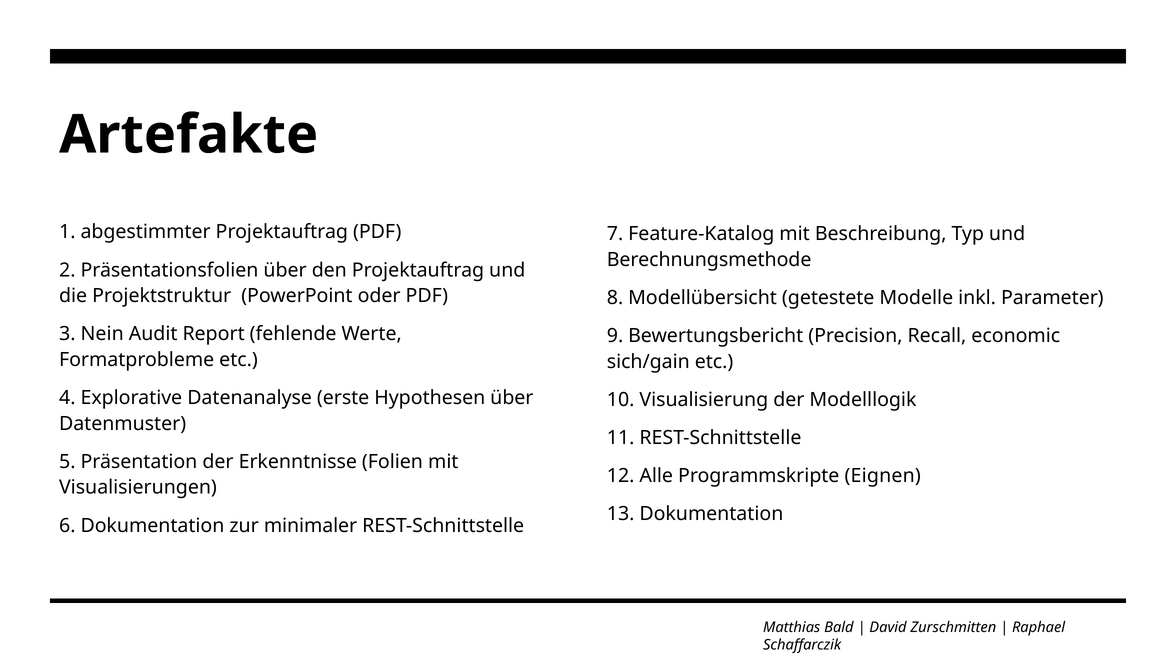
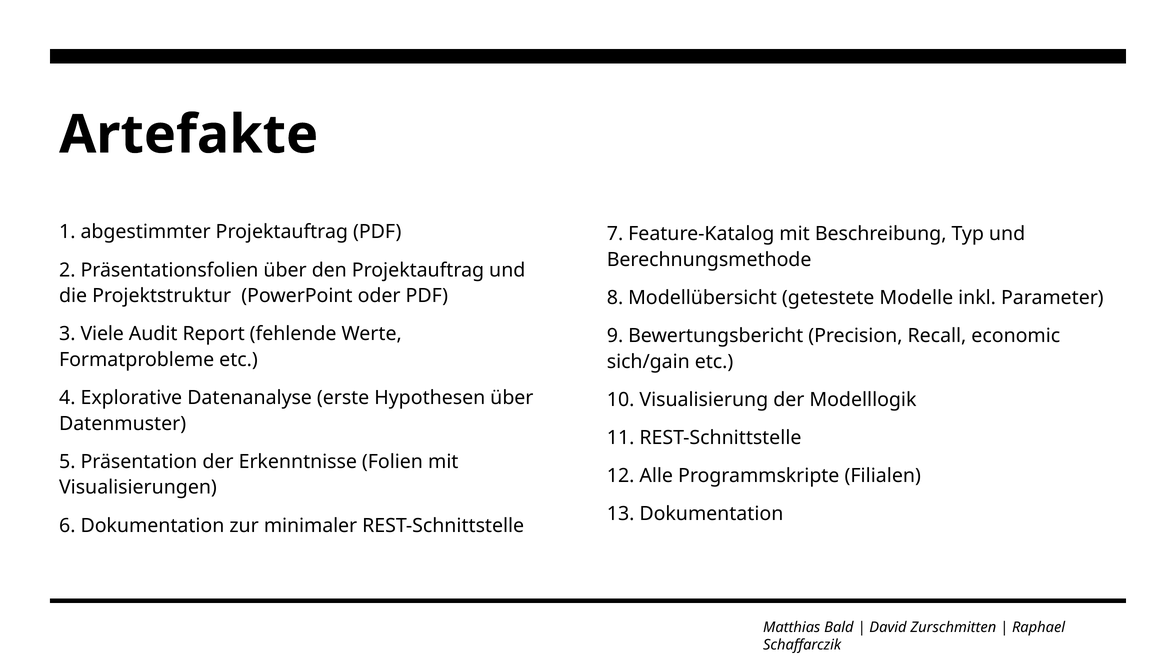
Nein: Nein -> Viele (102, 334)
Eignen: Eignen -> Filialen (883, 476)
